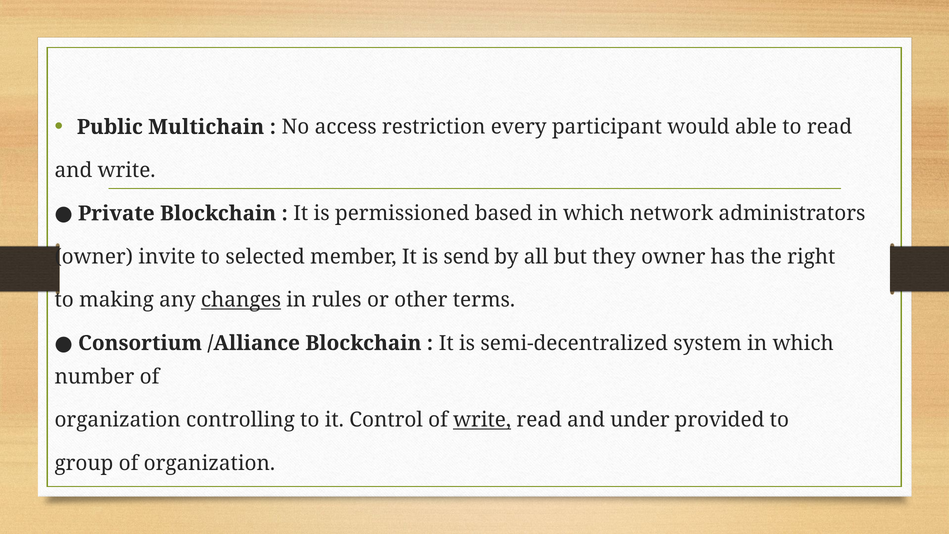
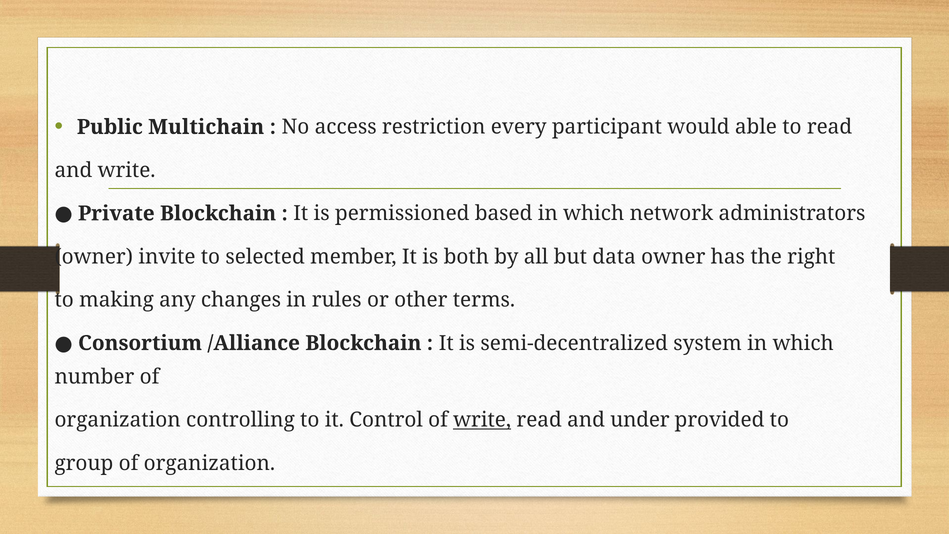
send: send -> both (466, 257)
they: they -> data (614, 257)
changes underline: present -> none (241, 300)
